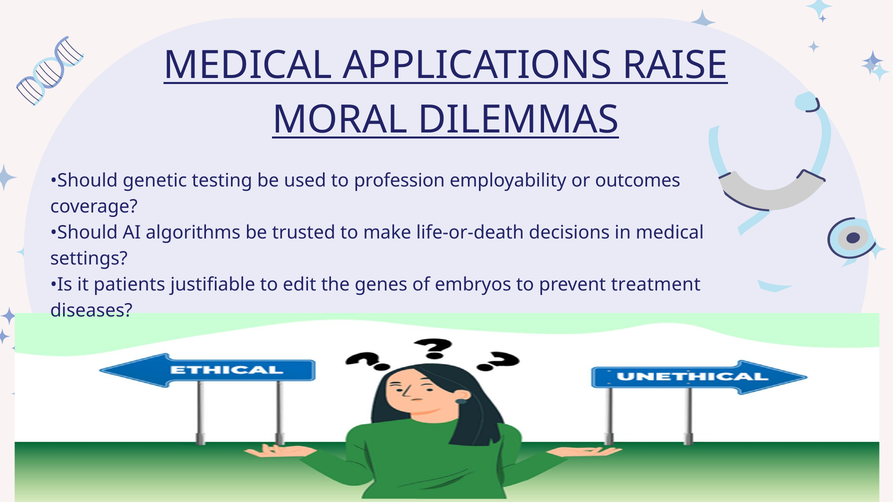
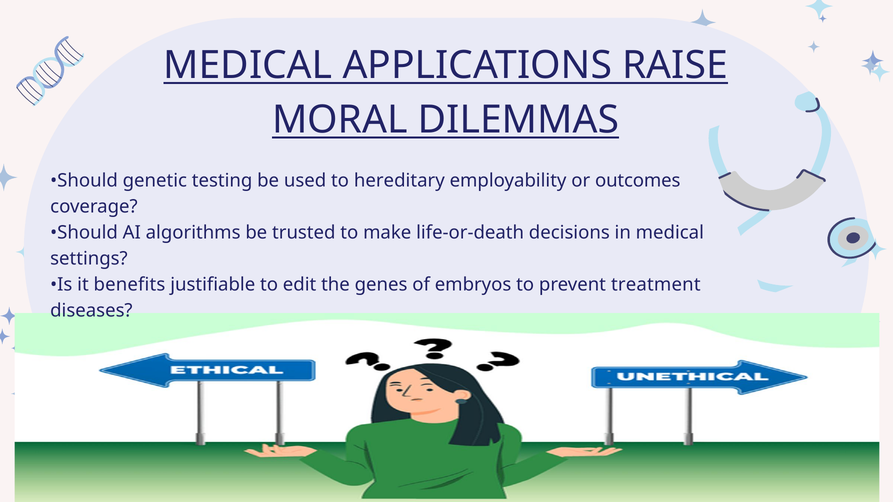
profession: profession -> hereditary (399, 181)
patients: patients -> benefits (129, 285)
